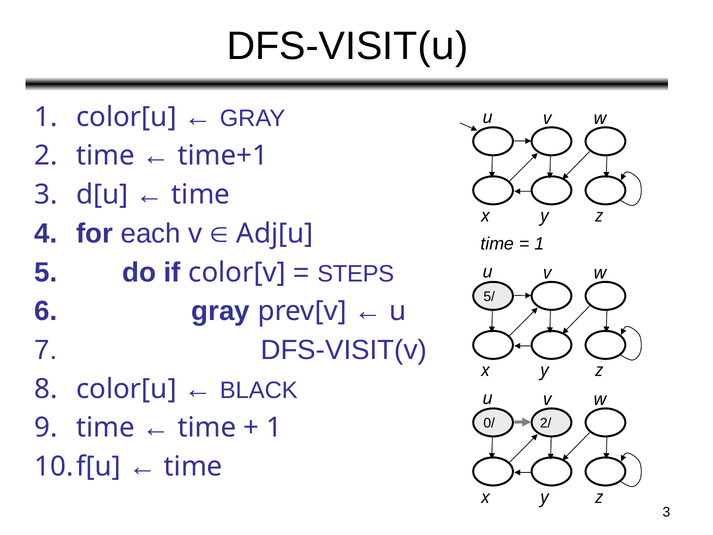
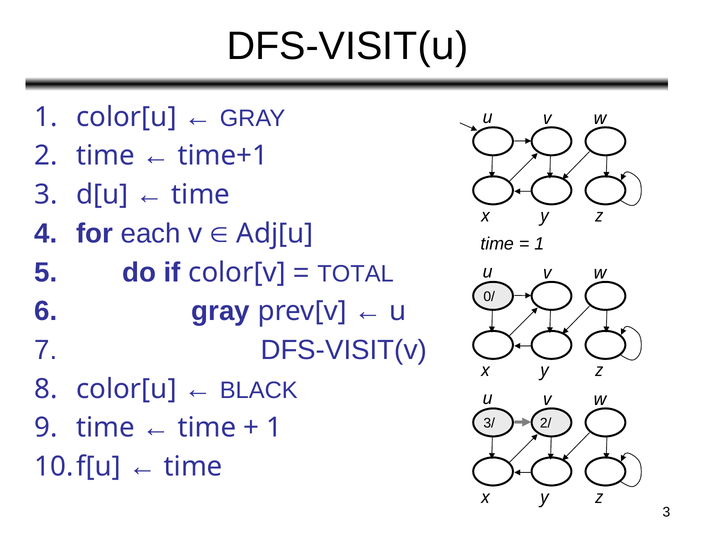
STEPS: STEPS -> TOTAL (356, 274)
5/: 5/ -> 0/ (489, 297)
0/: 0/ -> 3/ (489, 423)
